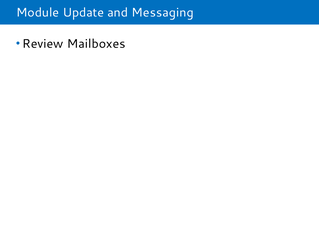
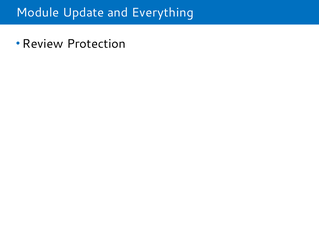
Messaging: Messaging -> Everything (163, 13)
Mailboxes: Mailboxes -> Protection (96, 44)
